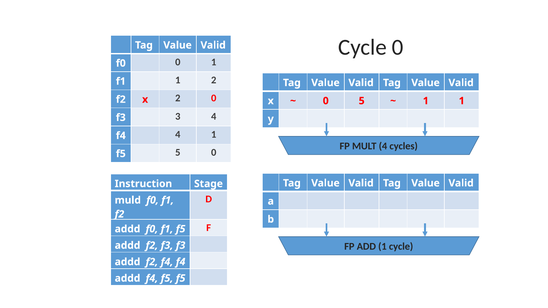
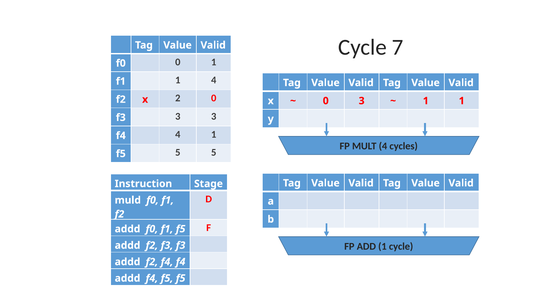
Cycle 0: 0 -> 7 (398, 47)
1 2: 2 -> 4 (214, 80)
0 5: 5 -> 3 (362, 101)
3 4: 4 -> 3 (214, 116)
5 0: 0 -> 5 (214, 153)
